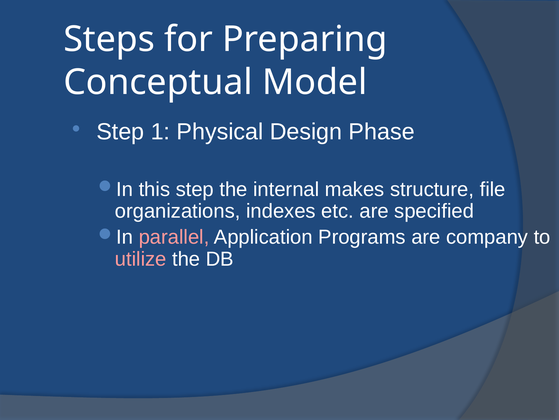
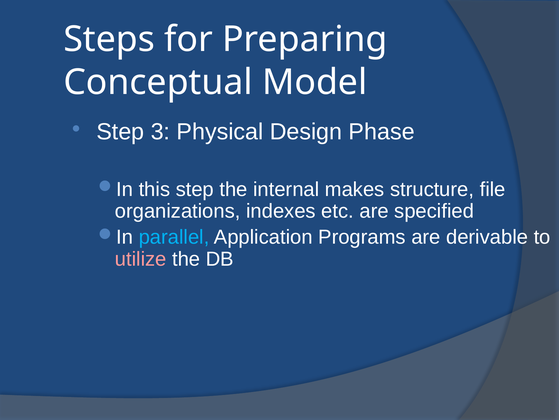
1: 1 -> 3 (160, 132)
parallel colour: pink -> light blue (174, 237)
company: company -> derivable (487, 237)
